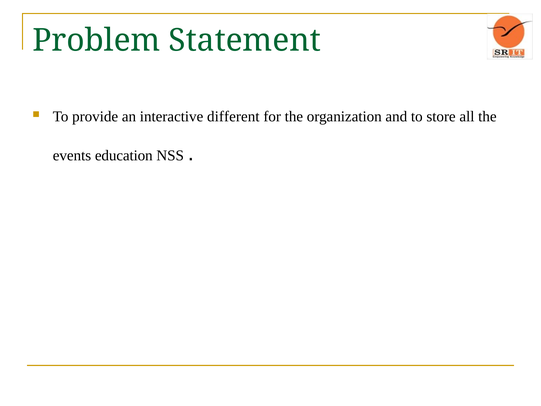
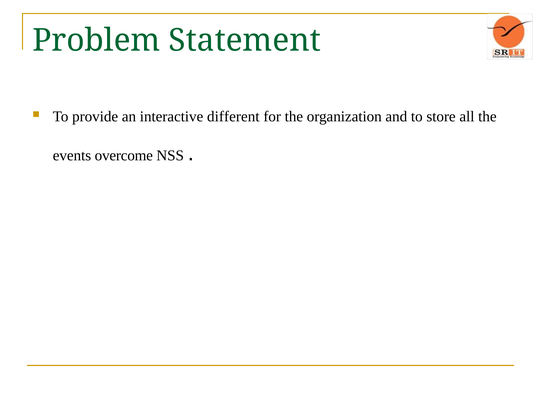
education: education -> overcome (124, 156)
